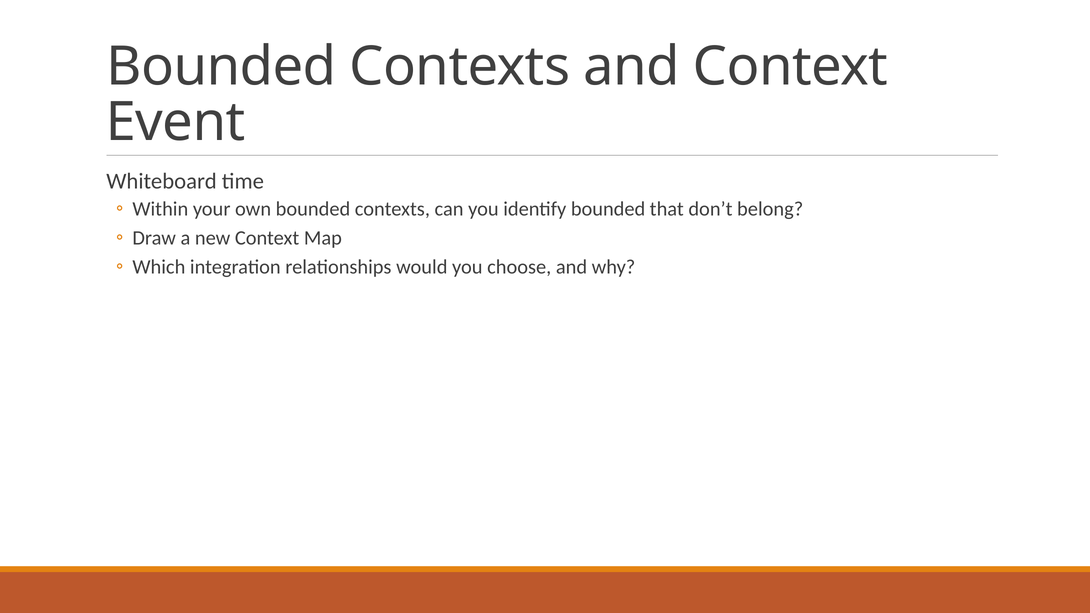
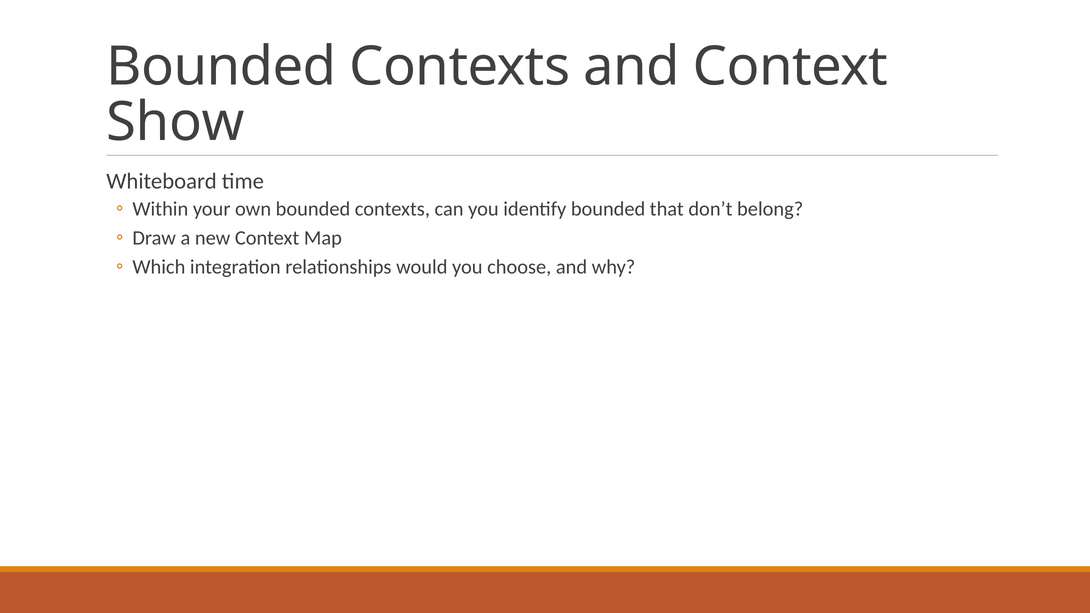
Event: Event -> Show (175, 122)
